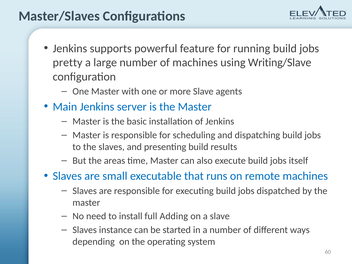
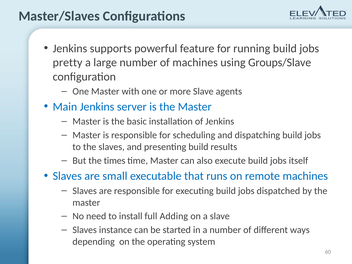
Writing/Slave: Writing/Slave -> Groups/Slave (280, 63)
areas: areas -> times (115, 161)
